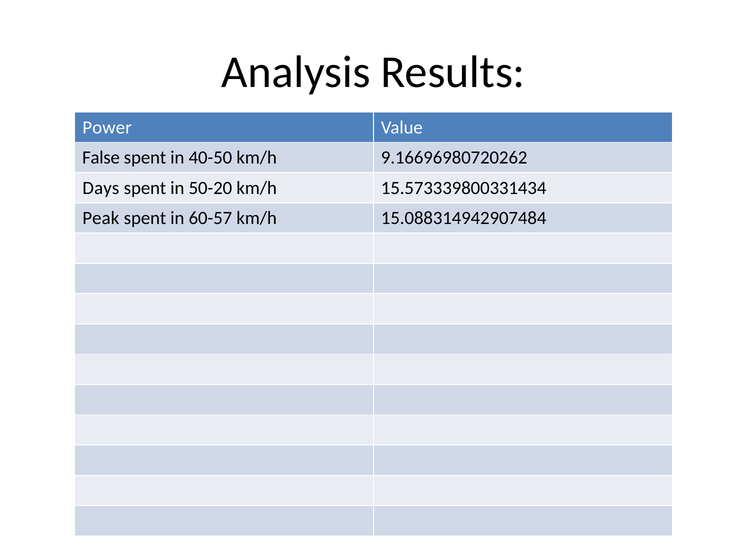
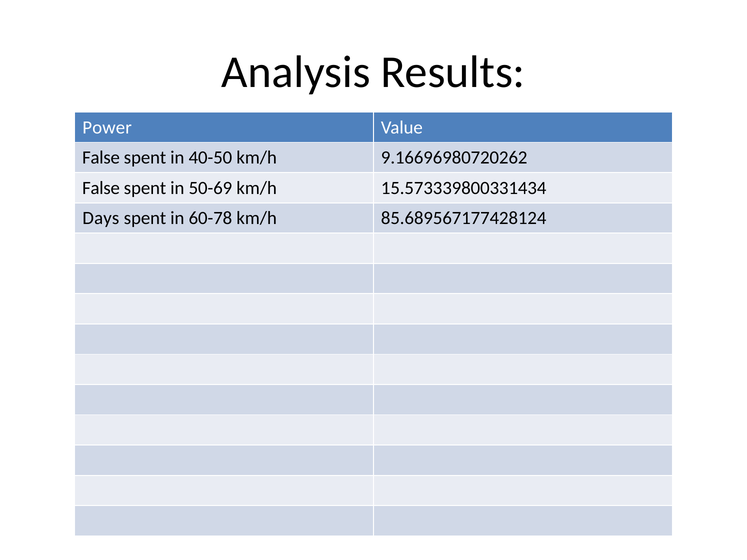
Days: Days -> False (101, 188)
50-20: 50-20 -> 50-69 (210, 188)
Peak: Peak -> Days (101, 218)
60-57: 60-57 -> 60-78 (210, 218)
15.088314942907484: 15.088314942907484 -> 85.689567177428124 (464, 218)
